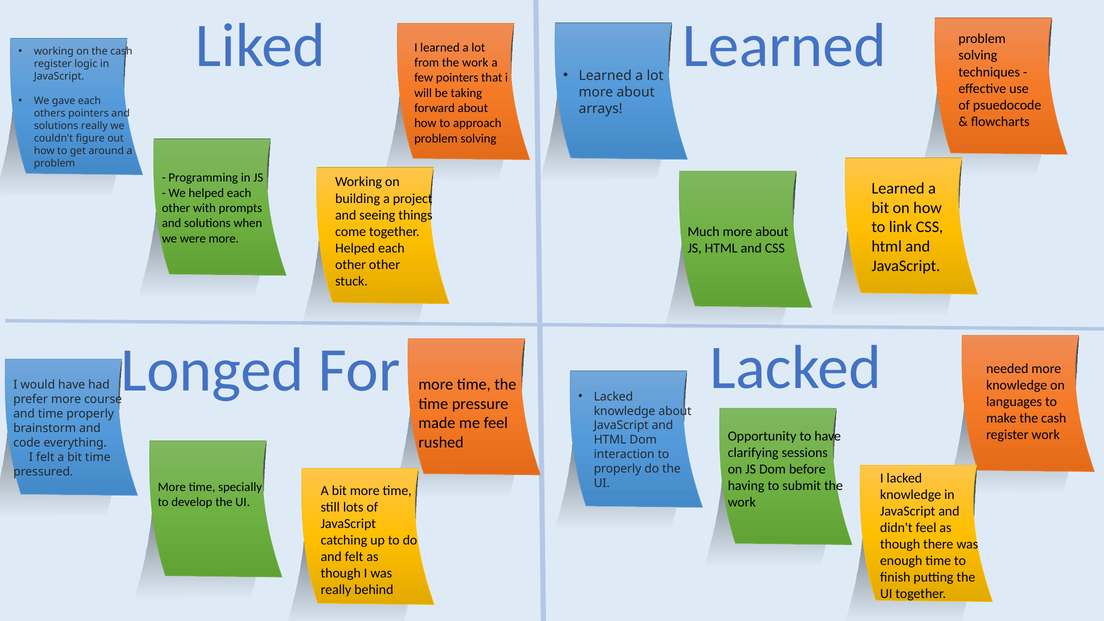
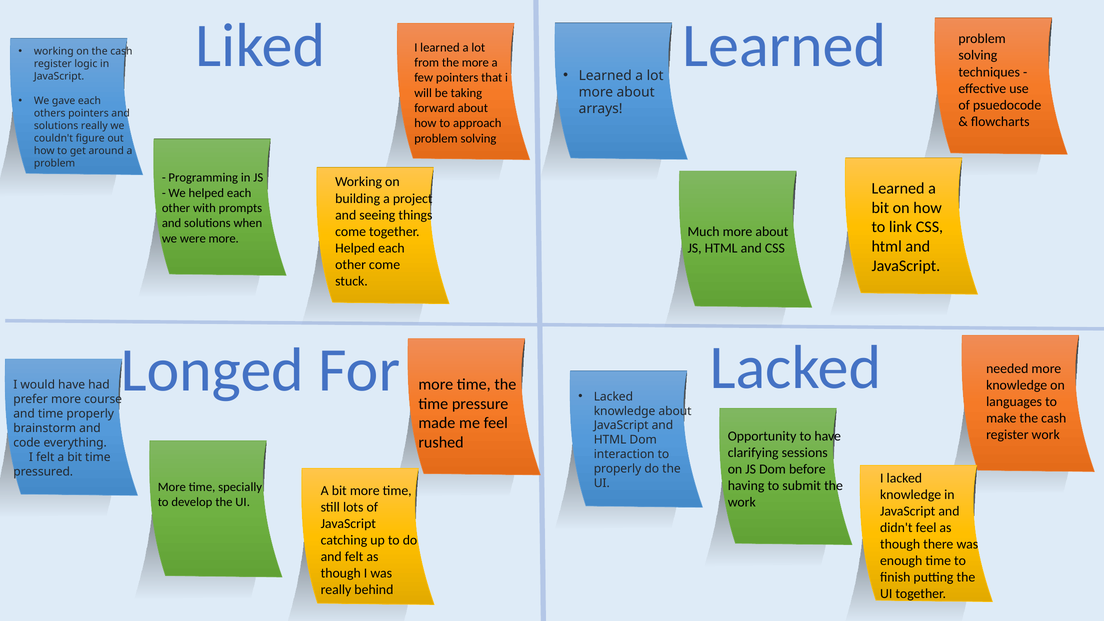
from the work: work -> more (475, 63)
other other: other -> come (385, 265)
